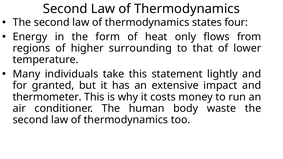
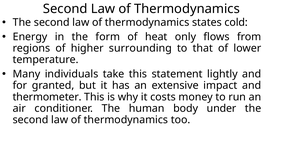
four: four -> cold (236, 22)
waste: waste -> under (222, 108)
